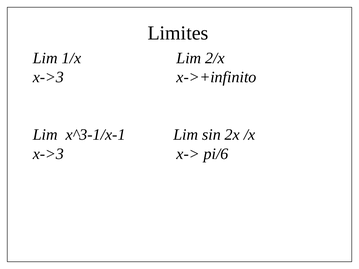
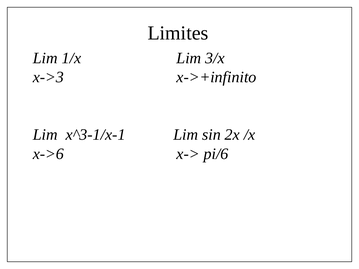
2/x: 2/x -> 3/x (215, 58)
x->3: x->3 -> x->6 (48, 154)
